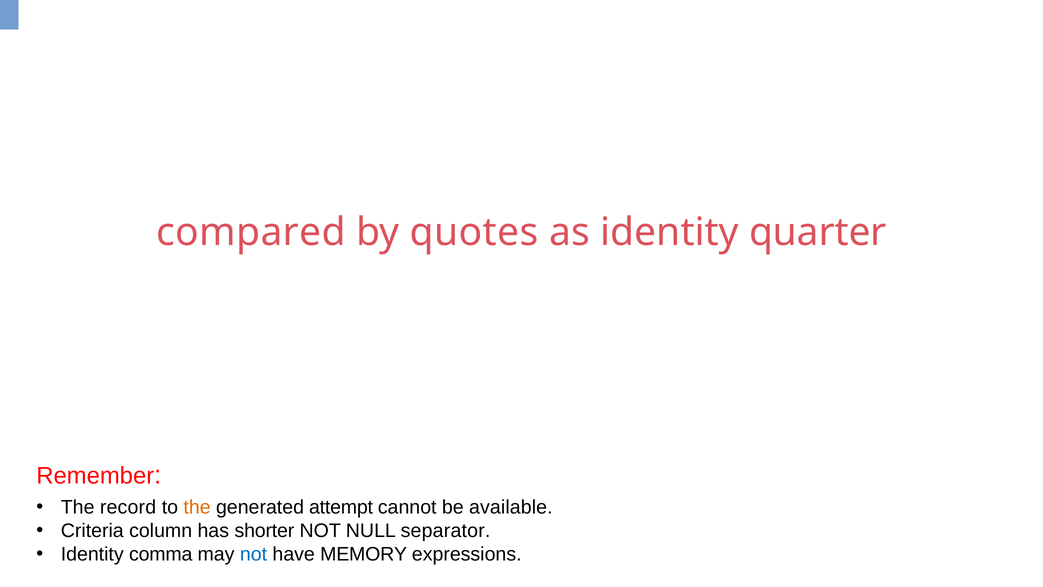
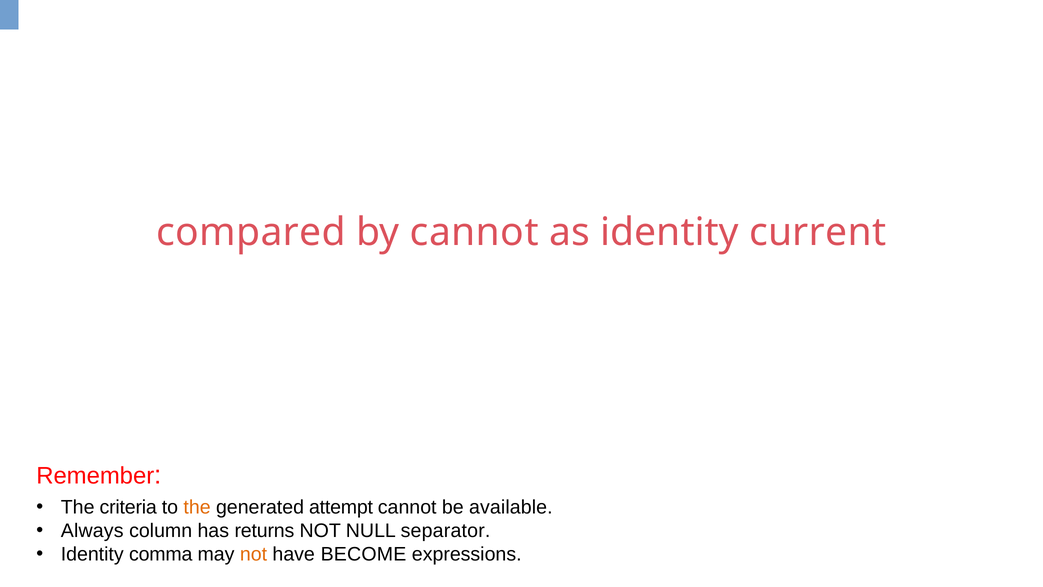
by quotes: quotes -> cannot (474, 232)
quarter: quarter -> current (818, 232)
record: record -> criteria (128, 507)
Criteria: Criteria -> Always (92, 530)
shorter: shorter -> returns (264, 530)
not colour: blue -> orange (253, 554)
MEMORY: MEMORY -> BECOME (363, 554)
